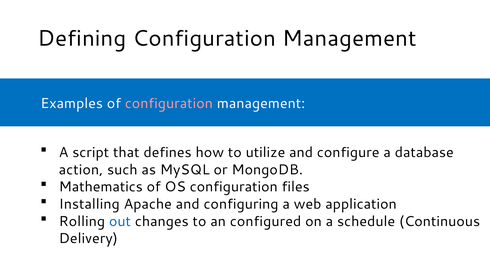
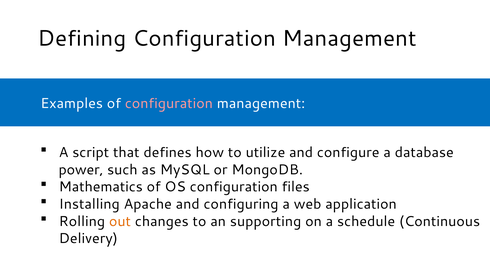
action: action -> power (81, 170)
out colour: blue -> orange (120, 221)
configured: configured -> supporting (266, 221)
